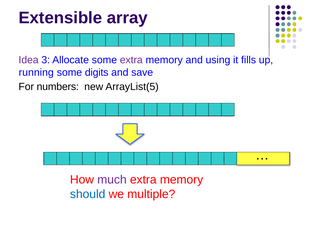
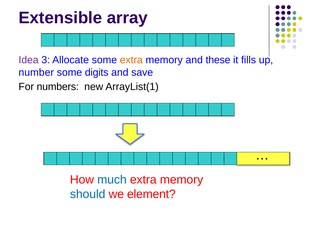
extra colour: purple -> orange (131, 60)
using: using -> these (218, 60)
running: running -> number (36, 72)
ArrayList(5: ArrayList(5 -> ArrayList(1 (132, 87)
much colour: purple -> blue (112, 180)
multiple: multiple -> element (151, 194)
